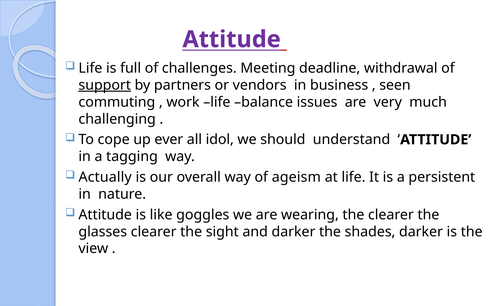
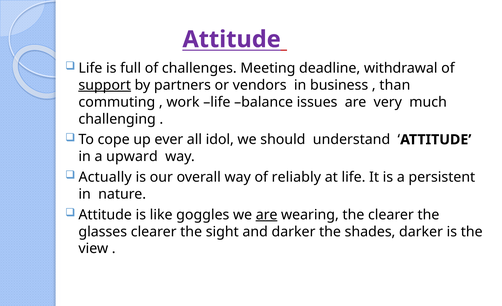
seen: seen -> than (395, 85)
tagging: tagging -> upward (132, 157)
ageism: ageism -> reliably (296, 177)
are underline: none -> present (267, 215)
